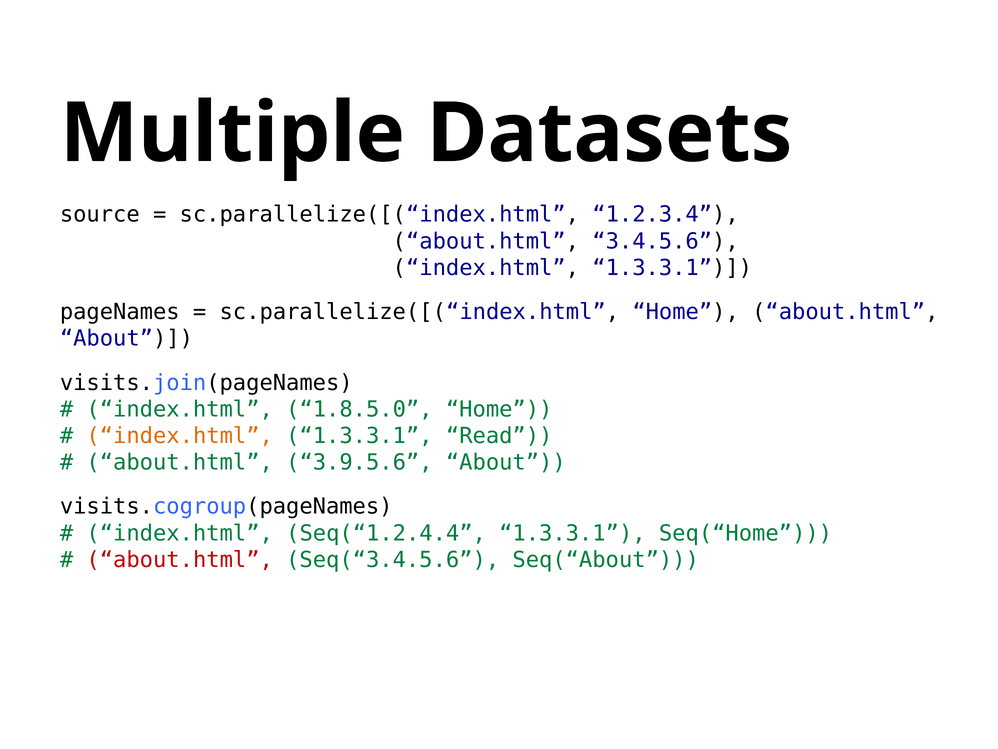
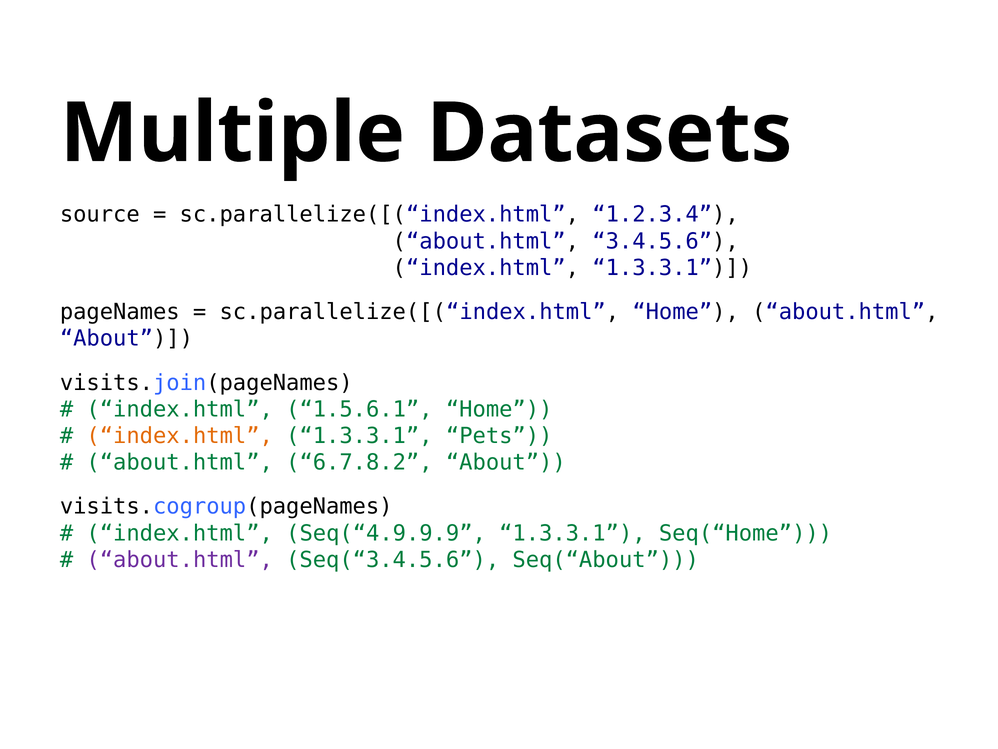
1.8.5.0: 1.8.5.0 -> 1.5.6.1 (359, 409)
Read: Read -> Pets (499, 436)
3.9.5.6: 3.9.5.6 -> 6.7.8.2 (359, 462)
Seq(“1.2.4.4: Seq(“1.2.4.4 -> Seq(“4.9.9.9 (386, 533)
about.html colour: red -> purple (180, 560)
